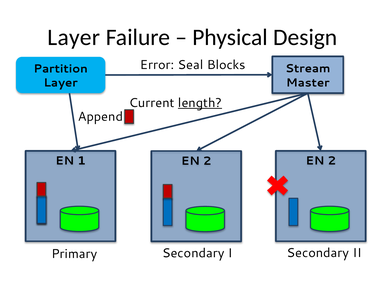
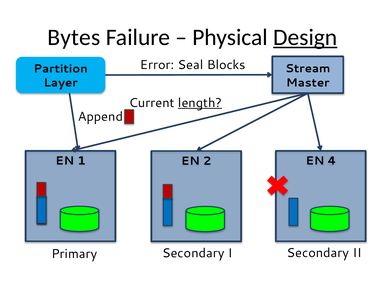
Layer: Layer -> Bytes (74, 37)
Design underline: none -> present (305, 37)
2: 2 -> 4 (332, 161)
